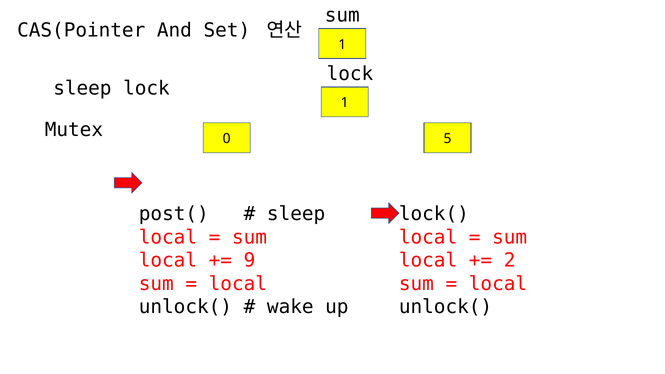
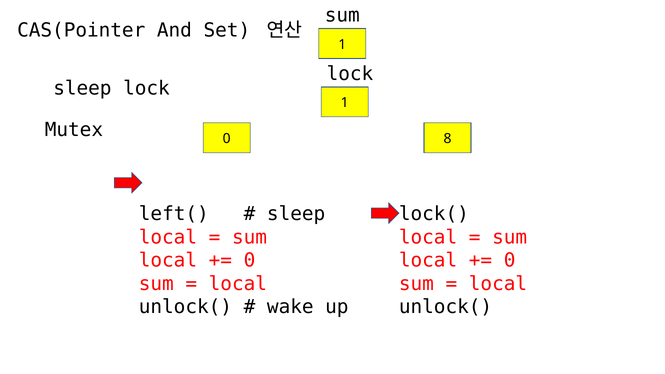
5: 5 -> 8 (448, 139)
post(: post( -> left( (174, 214)
9: 9 -> 0 (250, 260)
2: 2 -> 0 (510, 260)
